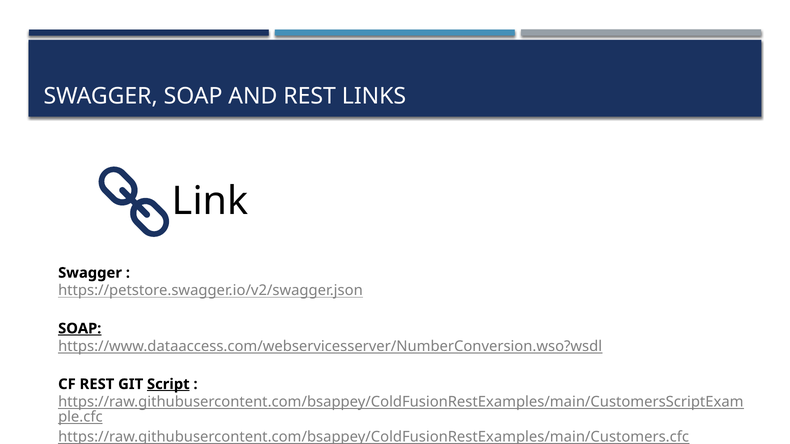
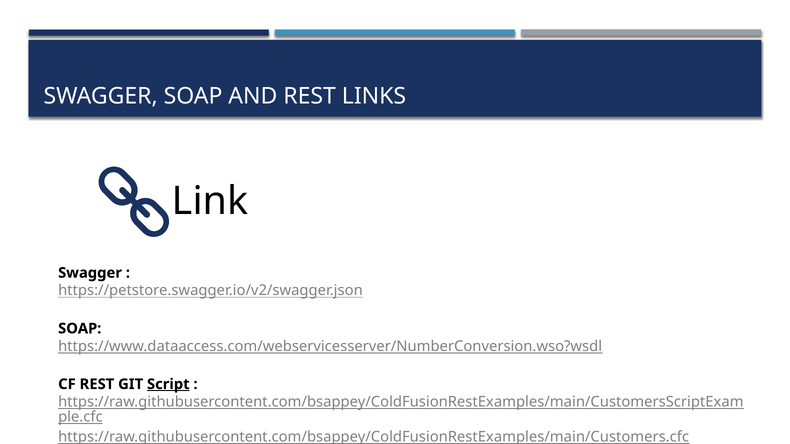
SOAP underline: present -> none (80, 329)
